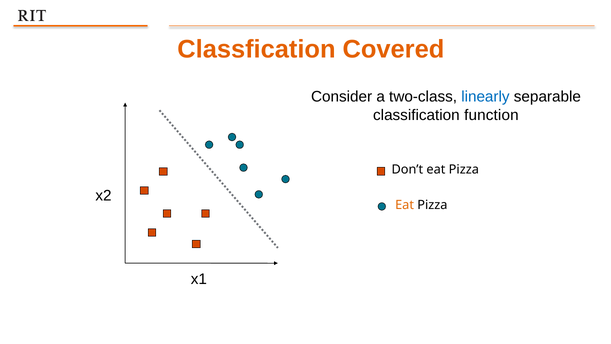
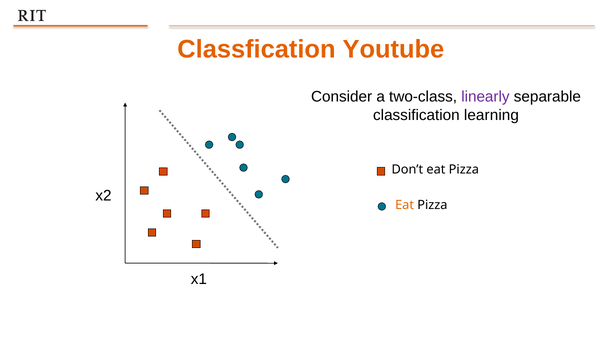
Covered: Covered -> Youtube (393, 49)
linearly colour: blue -> purple (485, 97)
function: function -> learning (491, 115)
